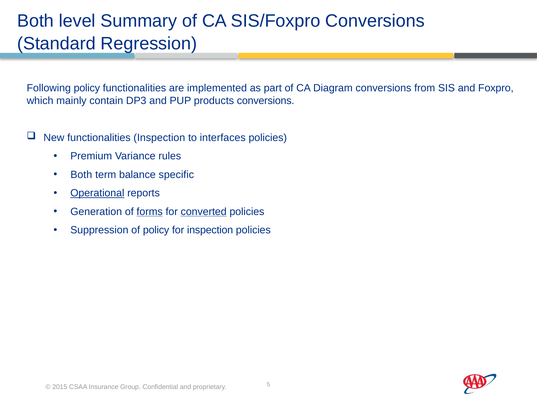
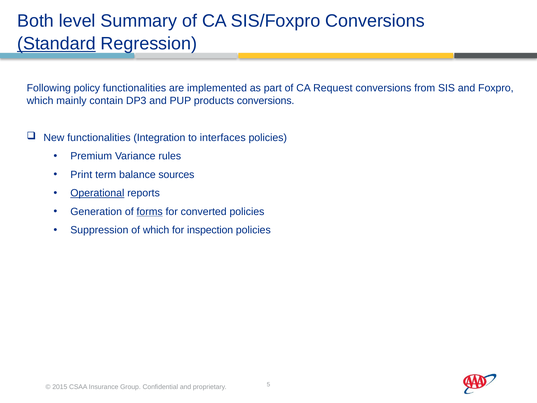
Standard underline: none -> present (56, 44)
Diagram: Diagram -> Request (333, 88)
functionalities Inspection: Inspection -> Integration (159, 138)
Both: Both -> Print (81, 175)
specific: specific -> sources (176, 175)
converted underline: present -> none (204, 212)
of policy: policy -> which (156, 230)
